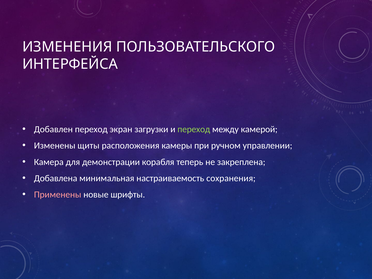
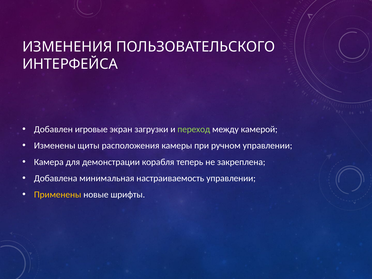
Добавлен переход: переход -> игровые (91, 129)
настраиваемость сохранения: сохранения -> управлении (231, 178)
Применены colour: pink -> yellow (58, 195)
